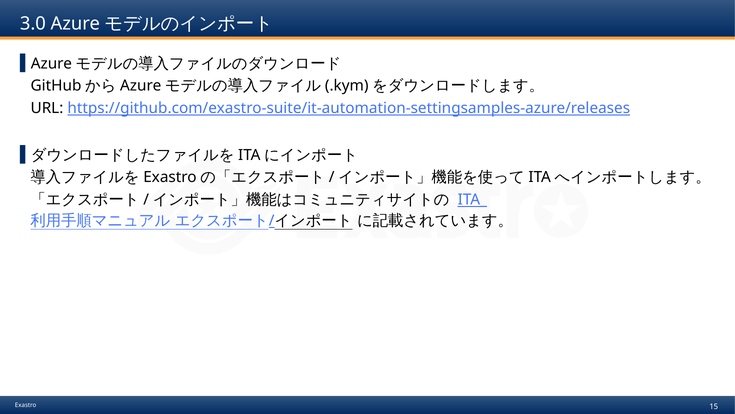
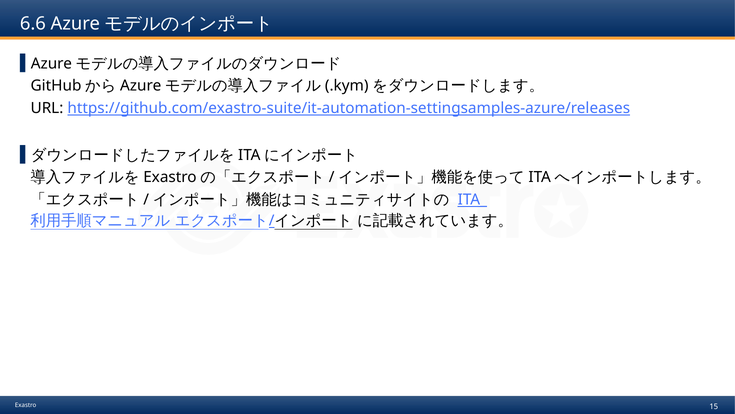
3.0: 3.0 -> 6.6 (33, 23)
